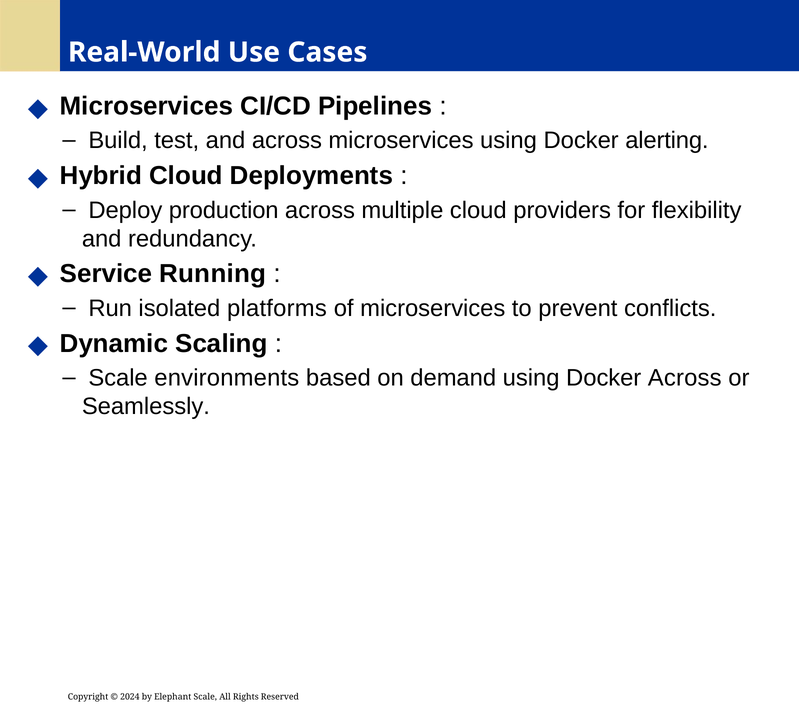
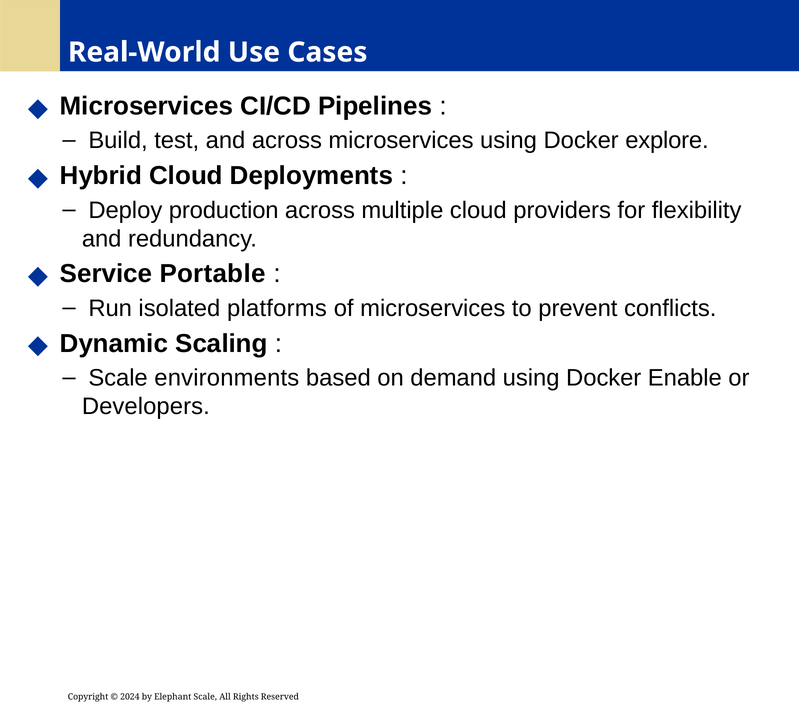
alerting: alerting -> explore (667, 141)
Running: Running -> Portable (213, 274)
Docker Across: Across -> Enable (685, 378)
Seamlessly: Seamlessly -> Developers (146, 407)
